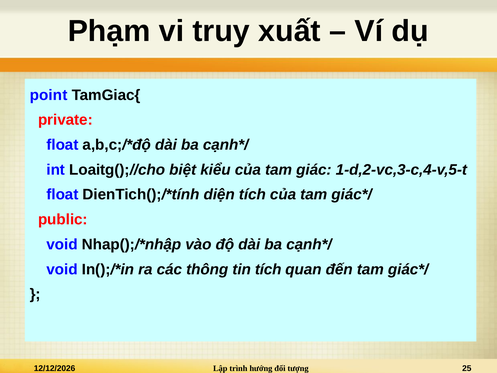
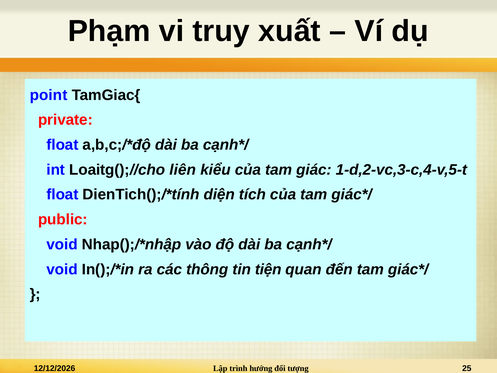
biệt: biệt -> liên (183, 170)
tin tích: tích -> tiện (268, 269)
